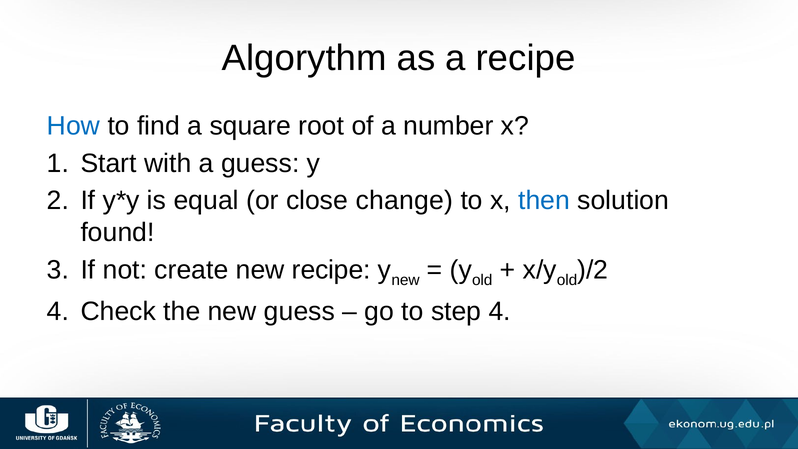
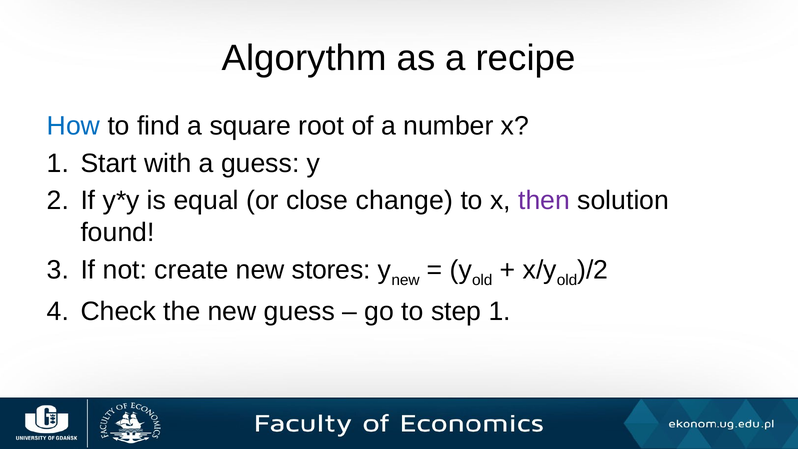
then colour: blue -> purple (544, 201)
new recipe: recipe -> stores (331, 270)
step 4: 4 -> 1 (500, 311)
